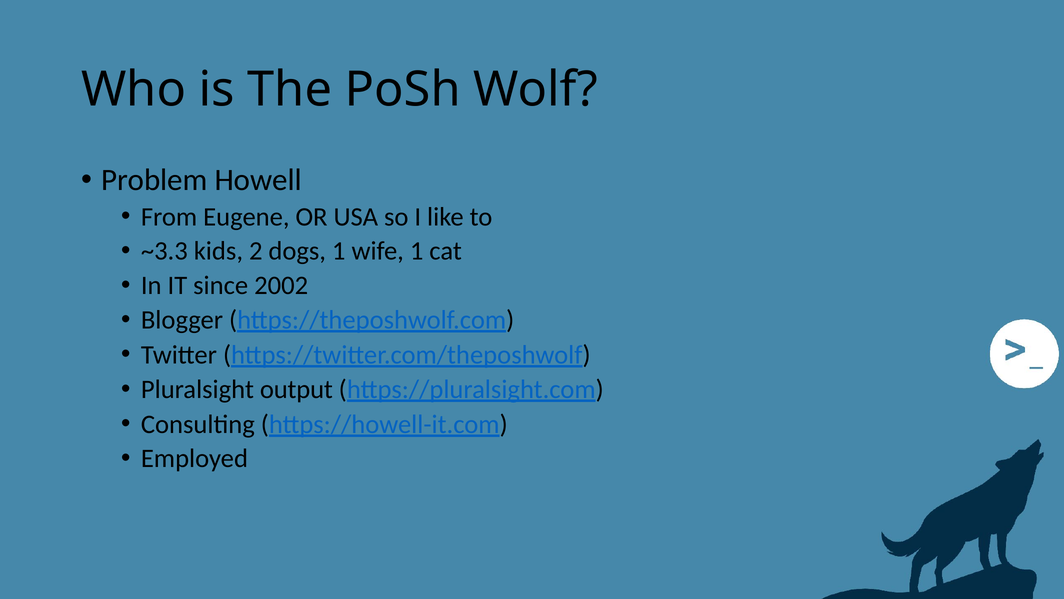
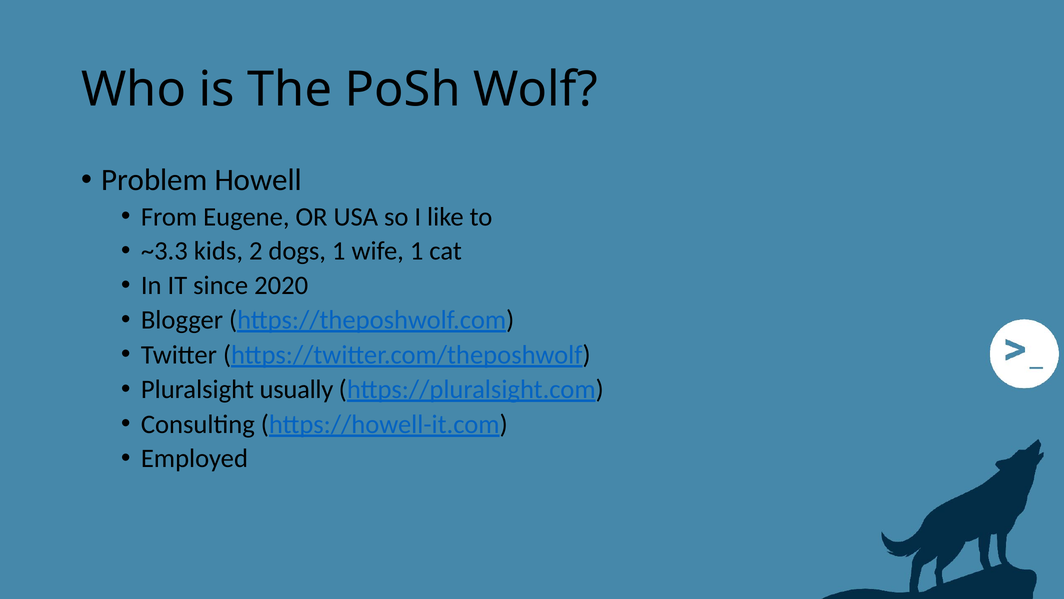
2002: 2002 -> 2020 (281, 285)
output: output -> usually (296, 389)
